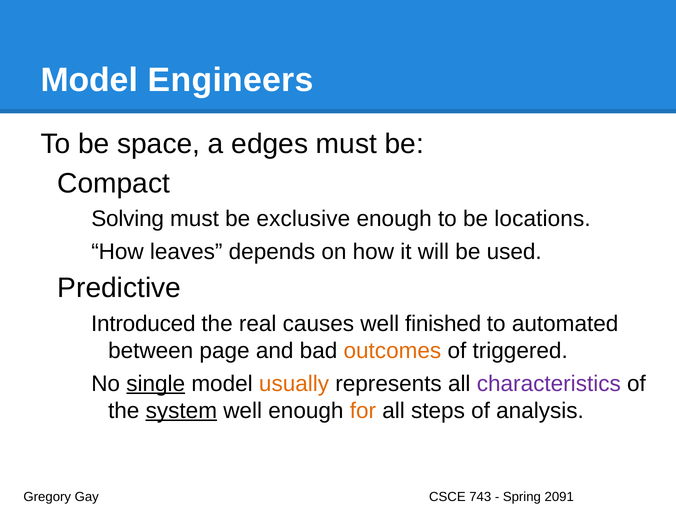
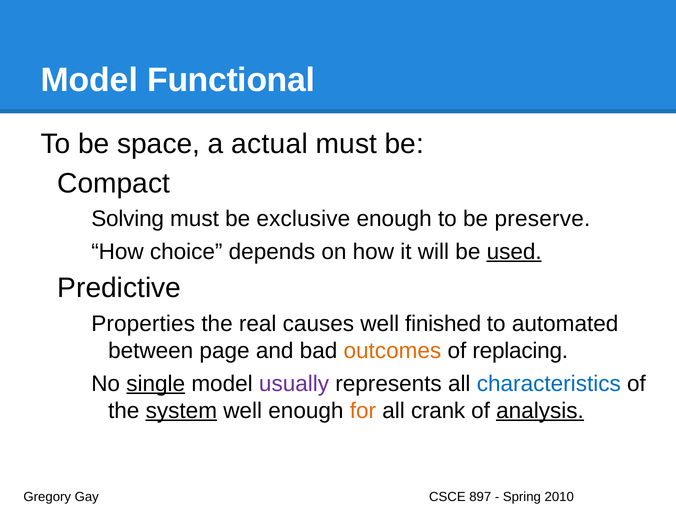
Engineers: Engineers -> Functional (231, 80)
edges: edges -> actual (270, 144)
locations: locations -> preserve (542, 219)
leaves: leaves -> choice (186, 252)
used underline: none -> present (514, 252)
Introduced: Introduced -> Properties (143, 324)
triggered: triggered -> replacing (520, 351)
usually colour: orange -> purple (294, 384)
characteristics colour: purple -> blue (549, 384)
steps: steps -> crank (438, 411)
analysis underline: none -> present (540, 411)
743: 743 -> 897 (480, 497)
2091: 2091 -> 2010 (559, 497)
